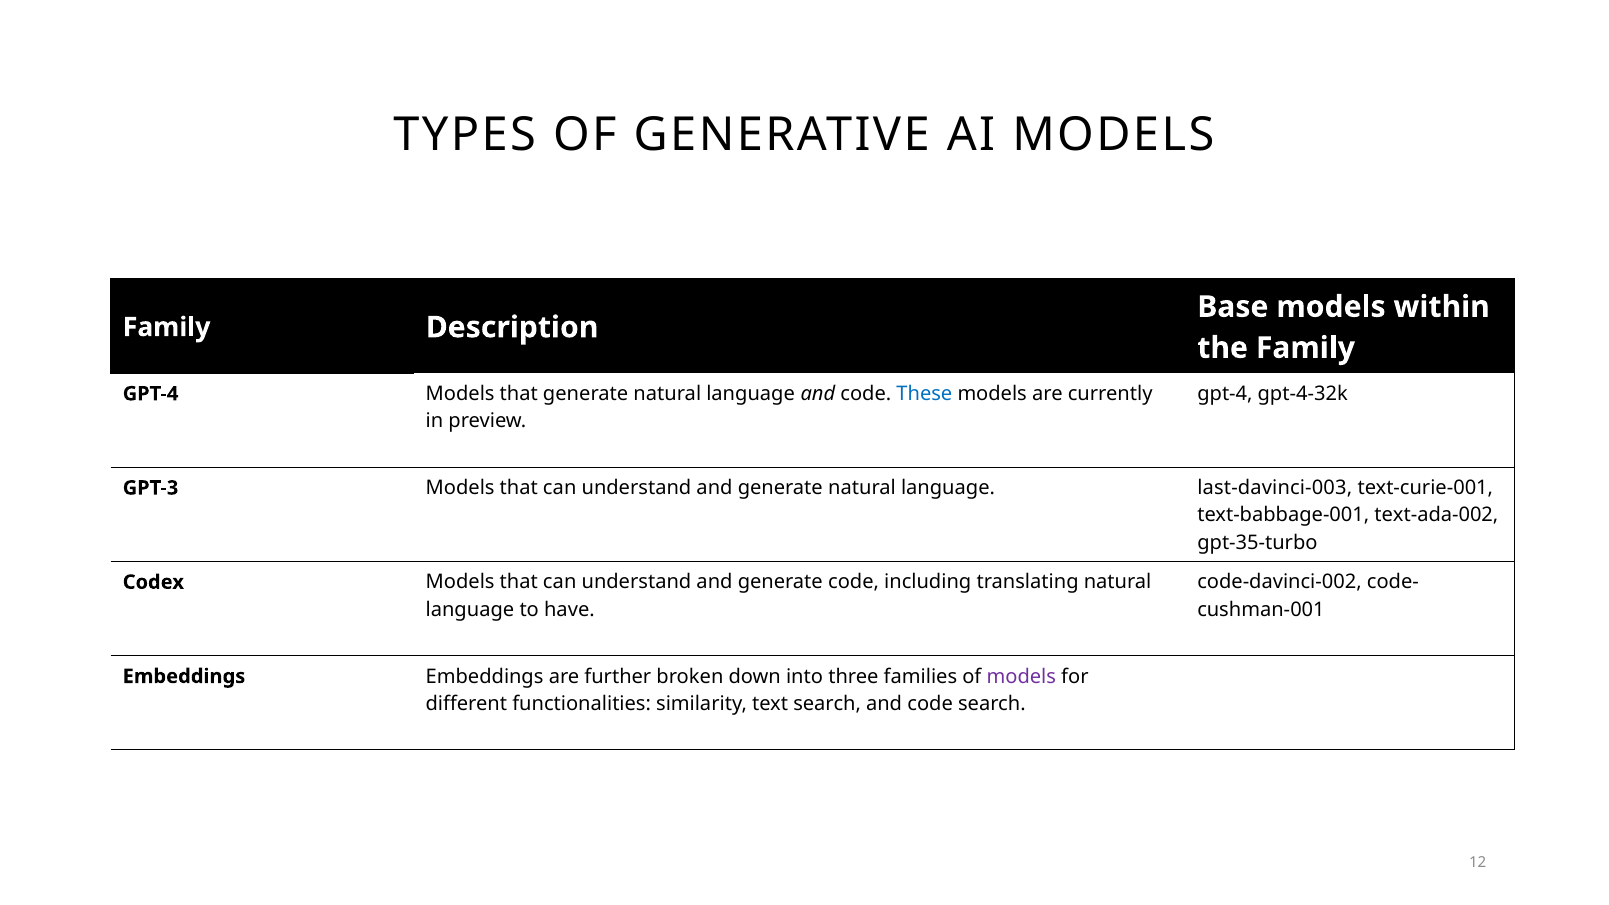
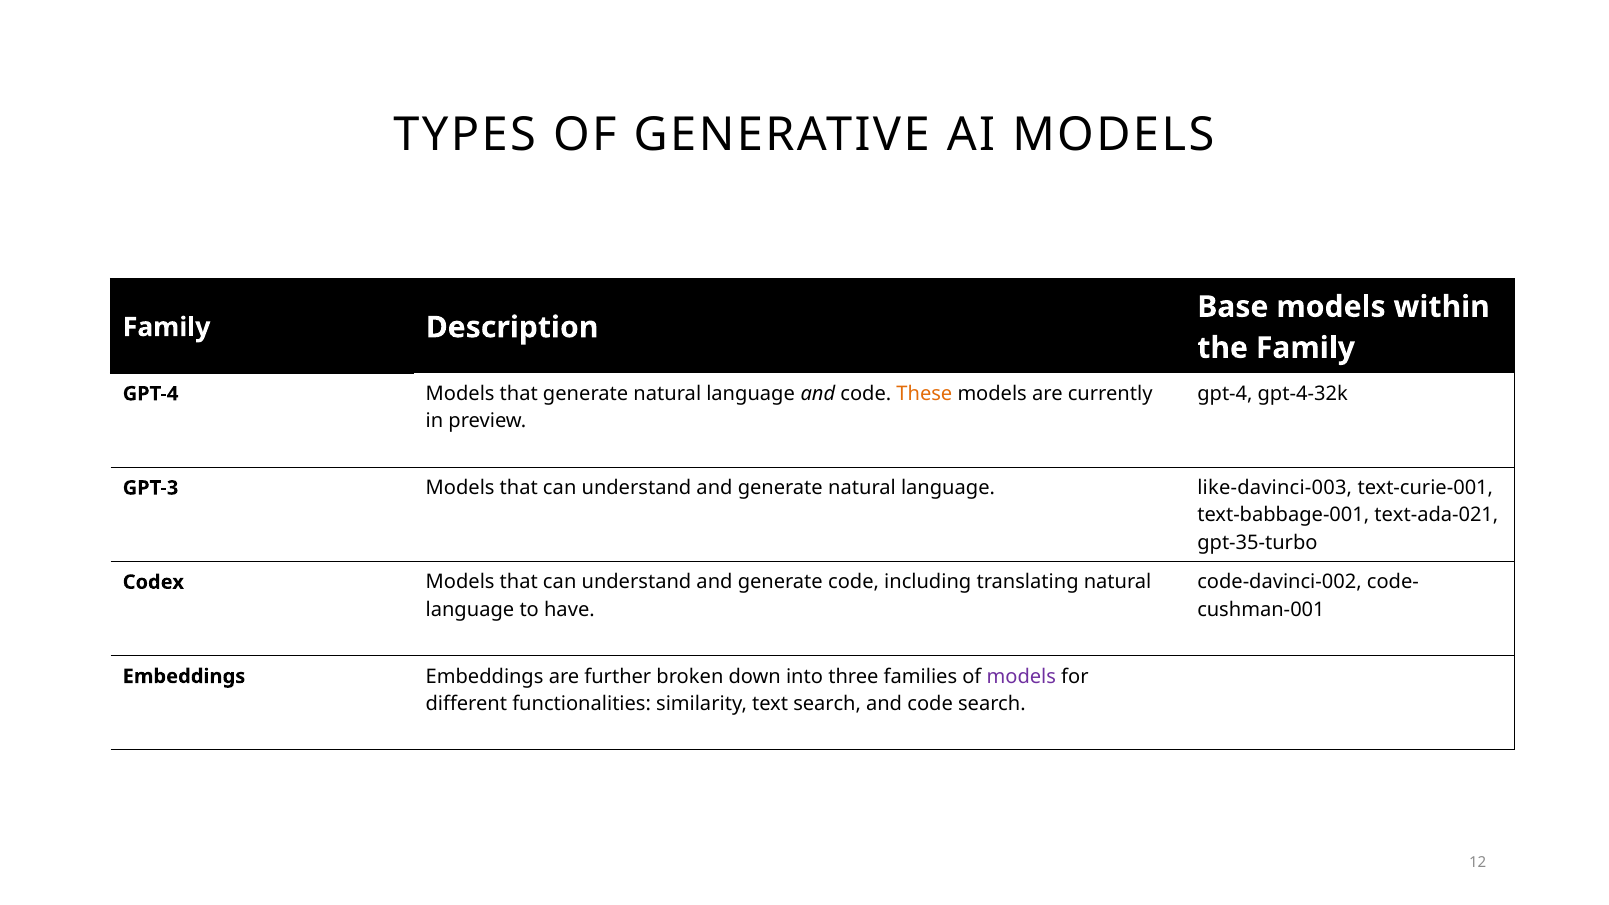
These colour: blue -> orange (924, 394)
last-davinci-003: last-davinci-003 -> like-davinci-003 (1275, 488)
text-ada-002: text-ada-002 -> text-ada-021 (1436, 515)
